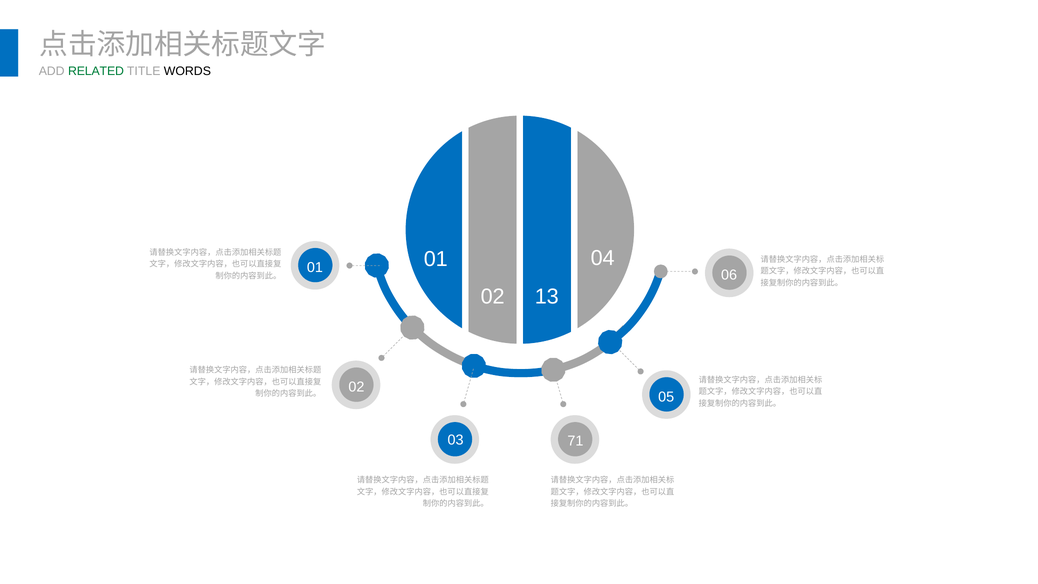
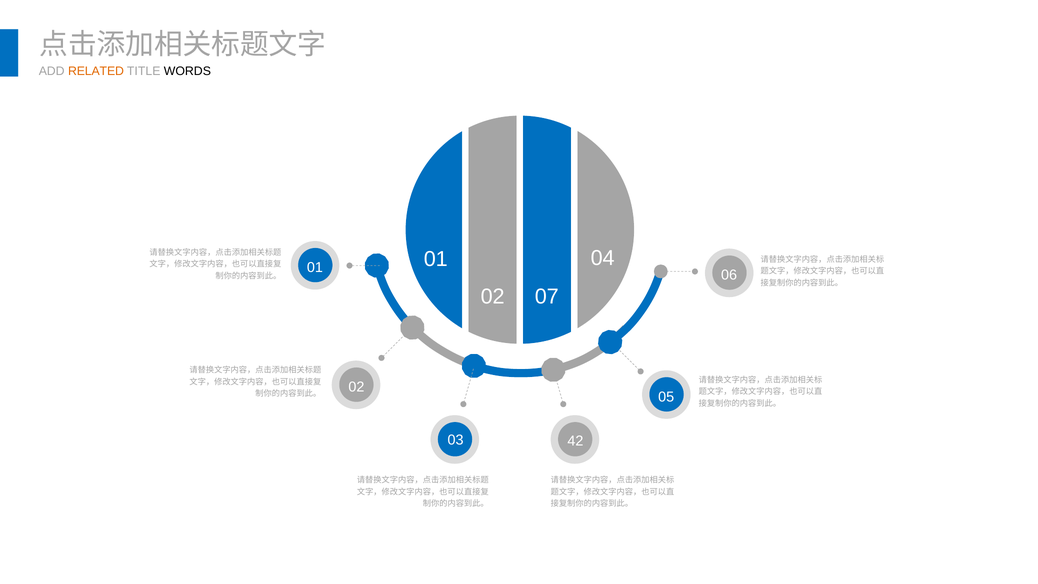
RELATED colour: green -> orange (96, 71)
13: 13 -> 07 (547, 297)
71: 71 -> 42 (575, 441)
